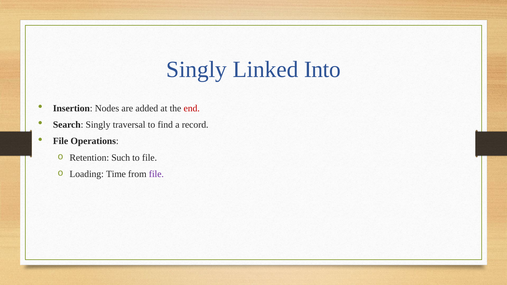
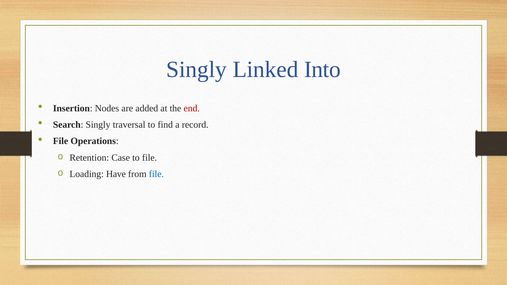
Such: Such -> Case (121, 158)
Time: Time -> Have (116, 174)
file colour: purple -> blue (156, 174)
